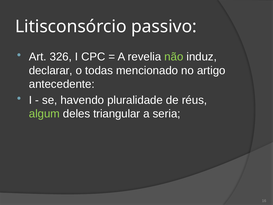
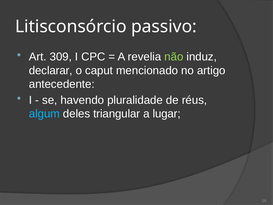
326: 326 -> 309 (61, 57)
todas: todas -> caput (99, 70)
algum colour: light green -> light blue (44, 114)
seria: seria -> lugar (167, 114)
